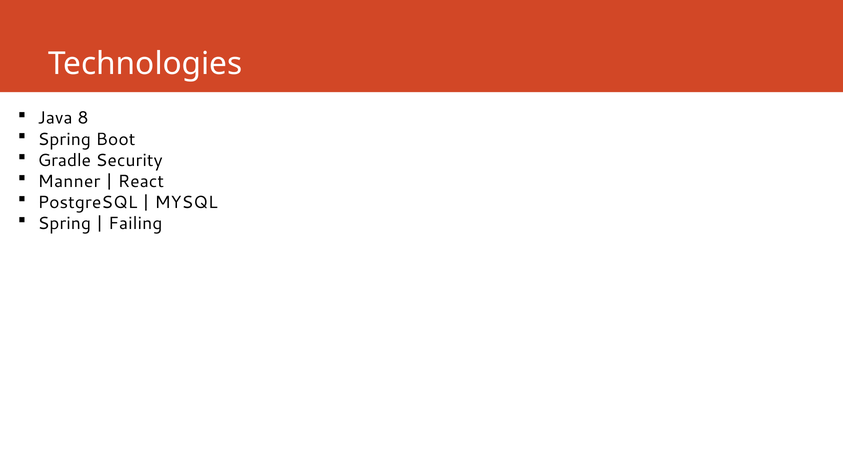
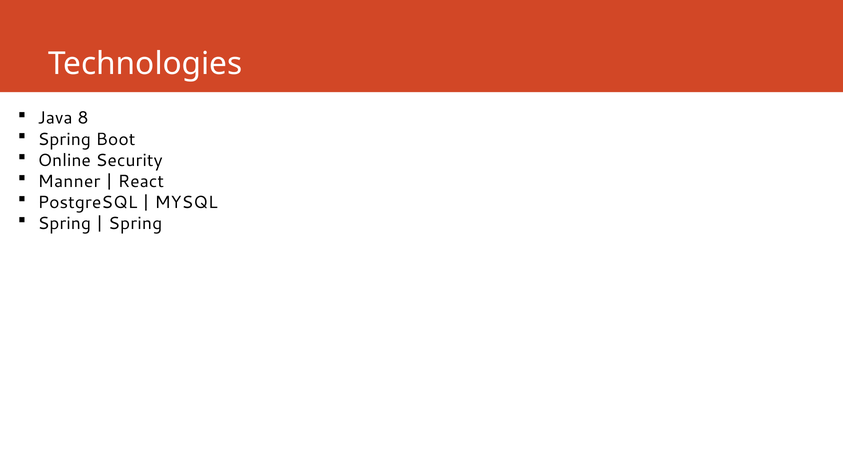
Gradle: Gradle -> Online (64, 160)
Failing: Failing -> Spring (135, 224)
